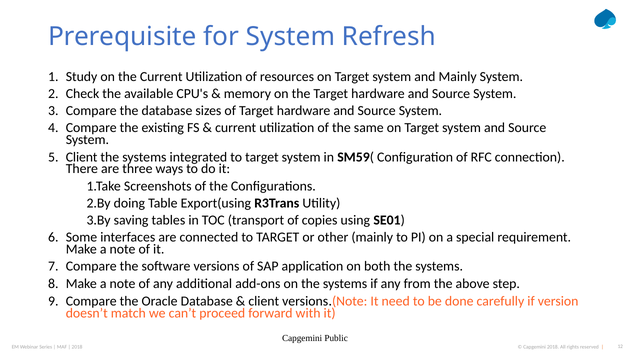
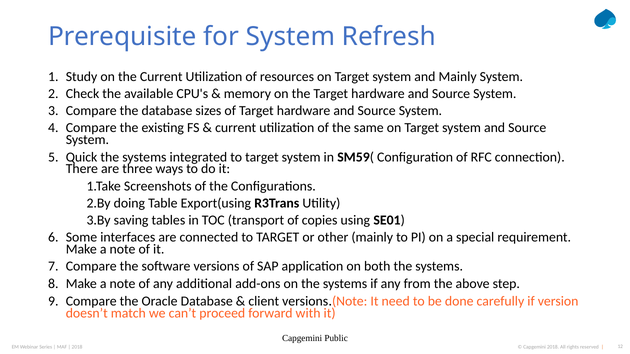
Client: Client -> Quick (82, 157)
